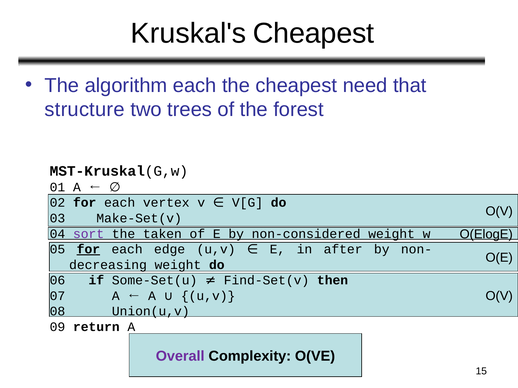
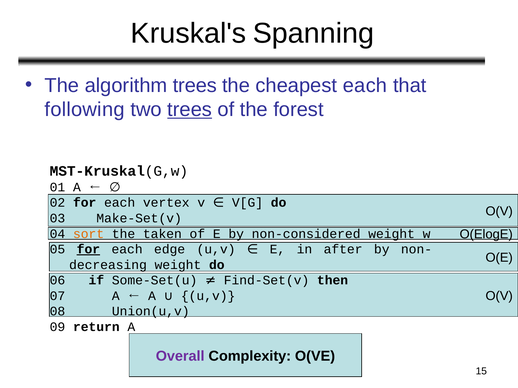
Kruskal's Cheapest: Cheapest -> Spanning (313, 33)
algorithm each: each -> trees (195, 86)
cheapest need: need -> each (365, 86)
structure: structure -> following (85, 110)
trees underline: none -> present (190, 110)
sort colour: purple -> orange (89, 234)
